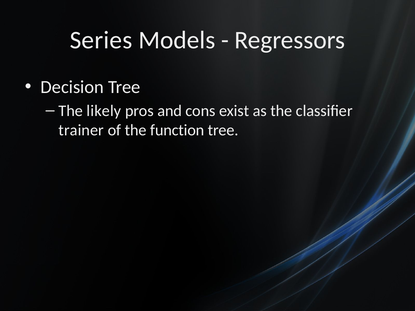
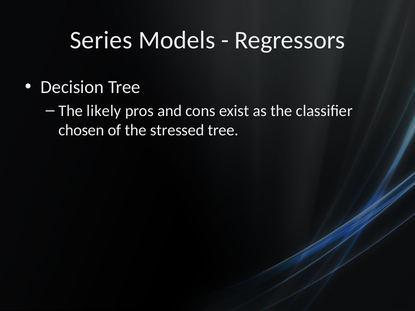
trainer: trainer -> chosen (81, 130)
function: function -> stressed (177, 130)
